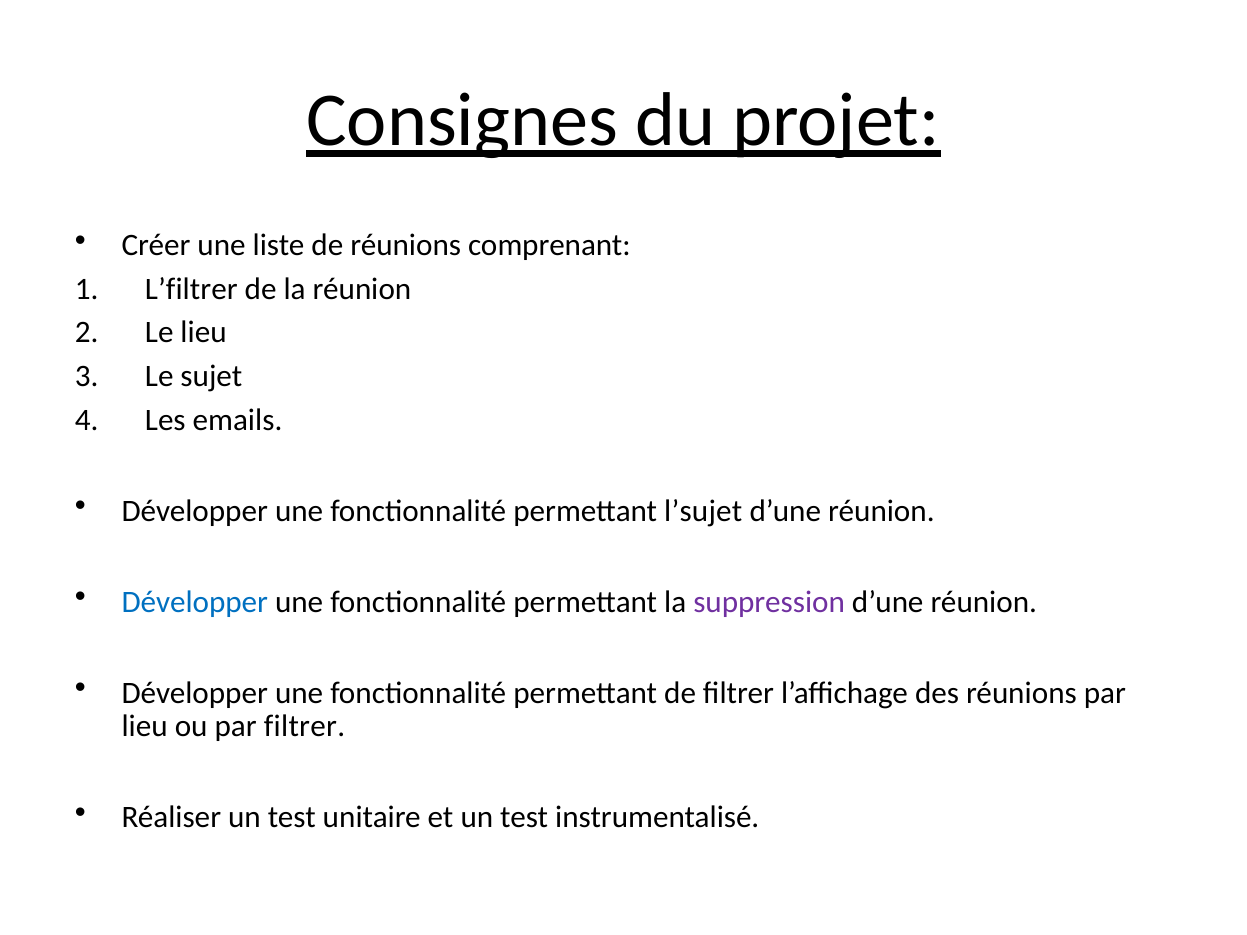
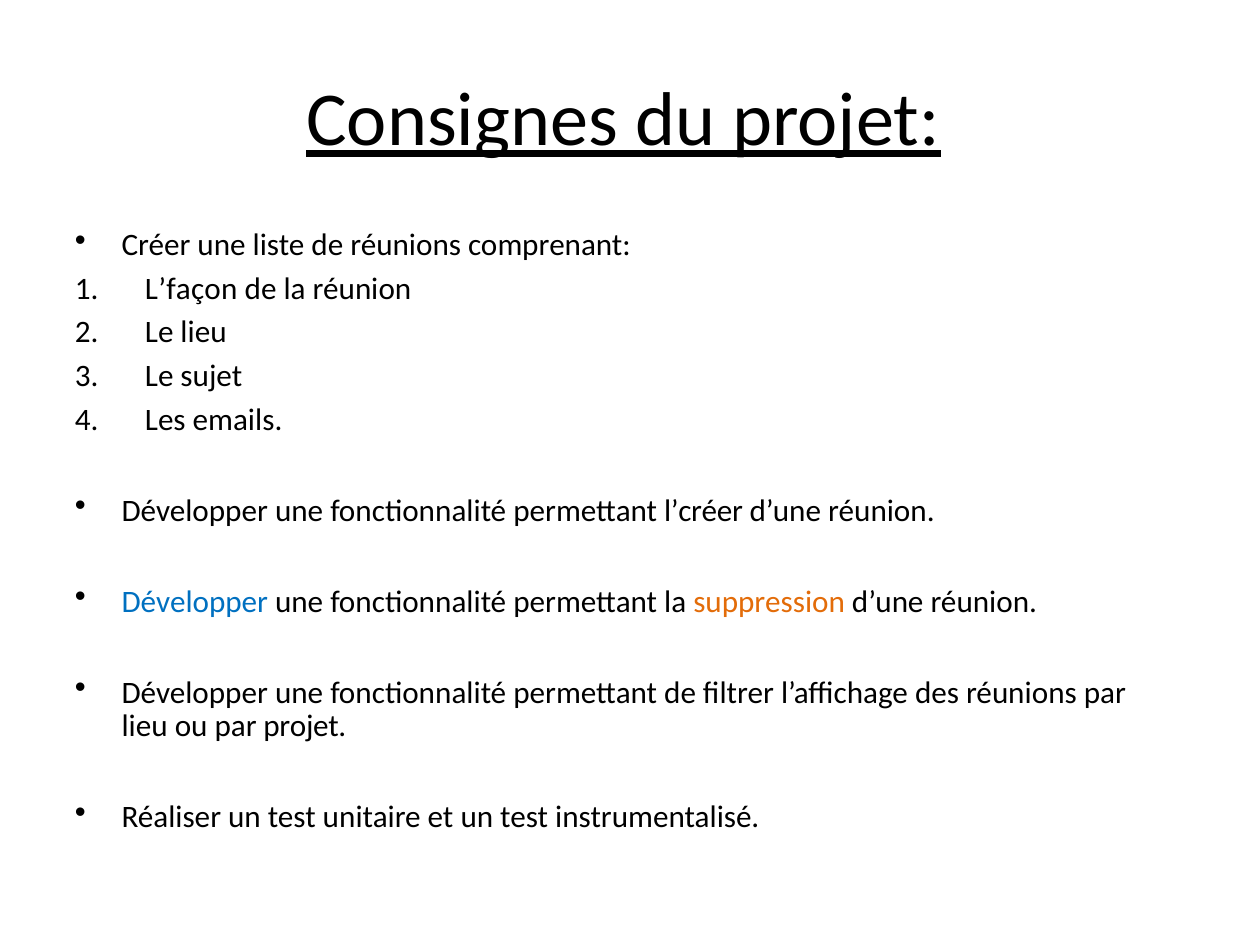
L’filtrer: L’filtrer -> L’façon (191, 289)
l’sujet: l’sujet -> l’créer (704, 511)
suppression colour: purple -> orange (769, 602)
par filtrer: filtrer -> projet (305, 727)
